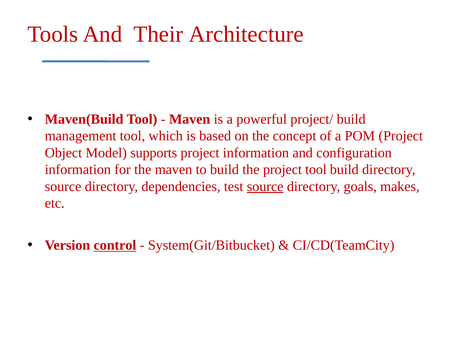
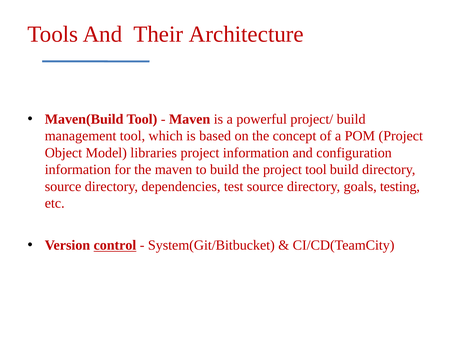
supports: supports -> libraries (154, 153)
source underline: present -> none (265, 187)
makes: makes -> testing (400, 187)
